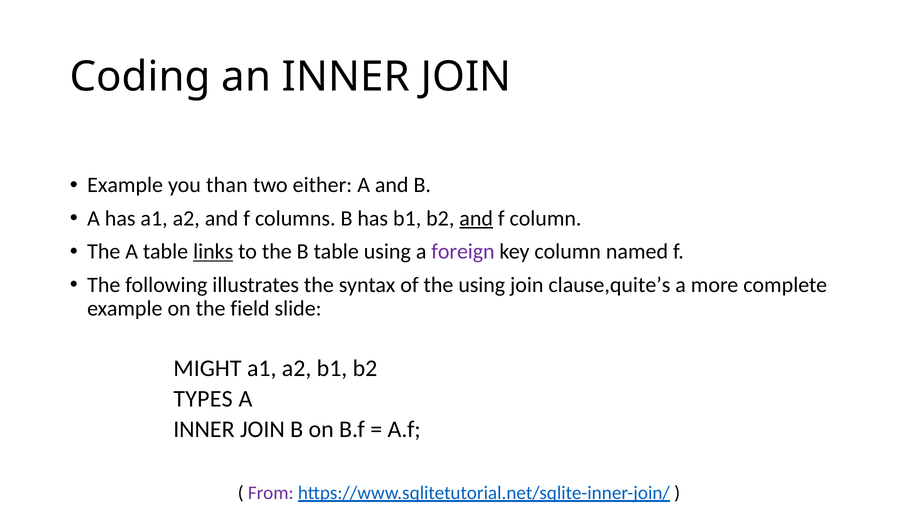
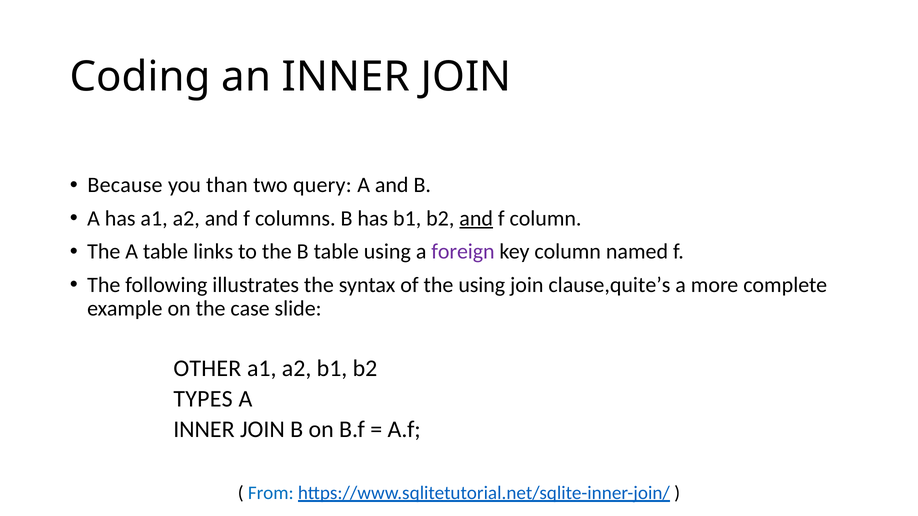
Example: Example -> Because (125, 185)
either: either -> query (322, 185)
links underline: present -> none (213, 252)
field: field -> case (250, 309)
MIGHT: MIGHT -> OTHER (207, 369)
From colour: purple -> blue (271, 493)
